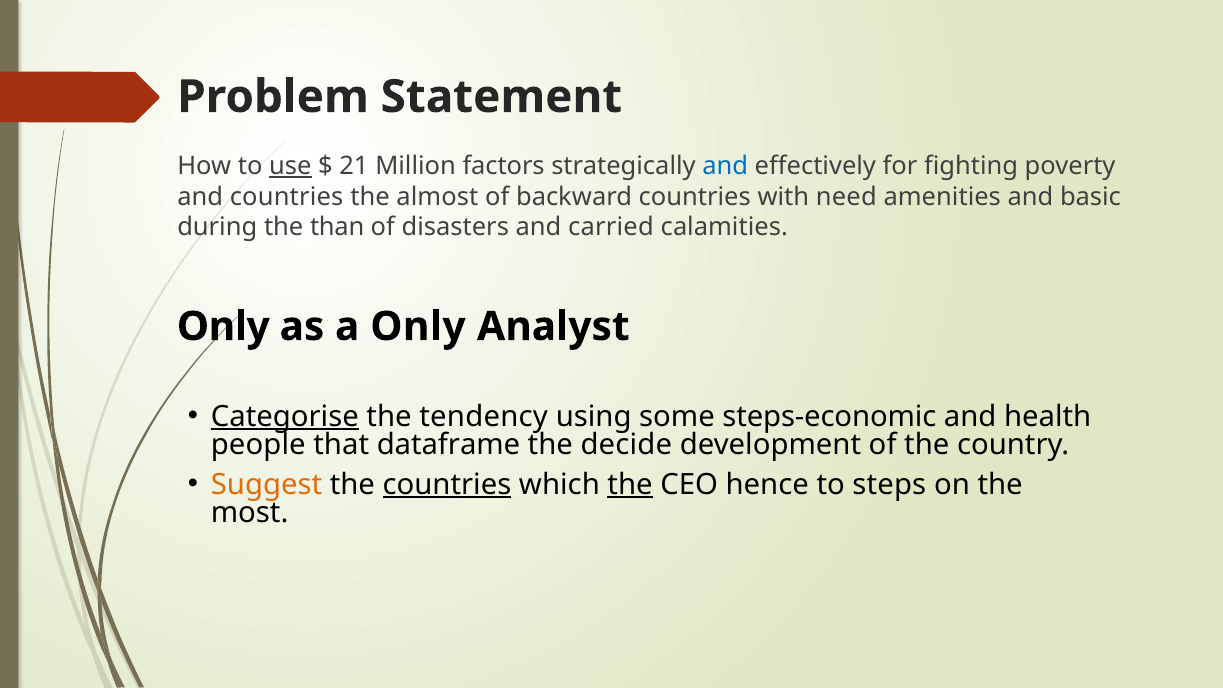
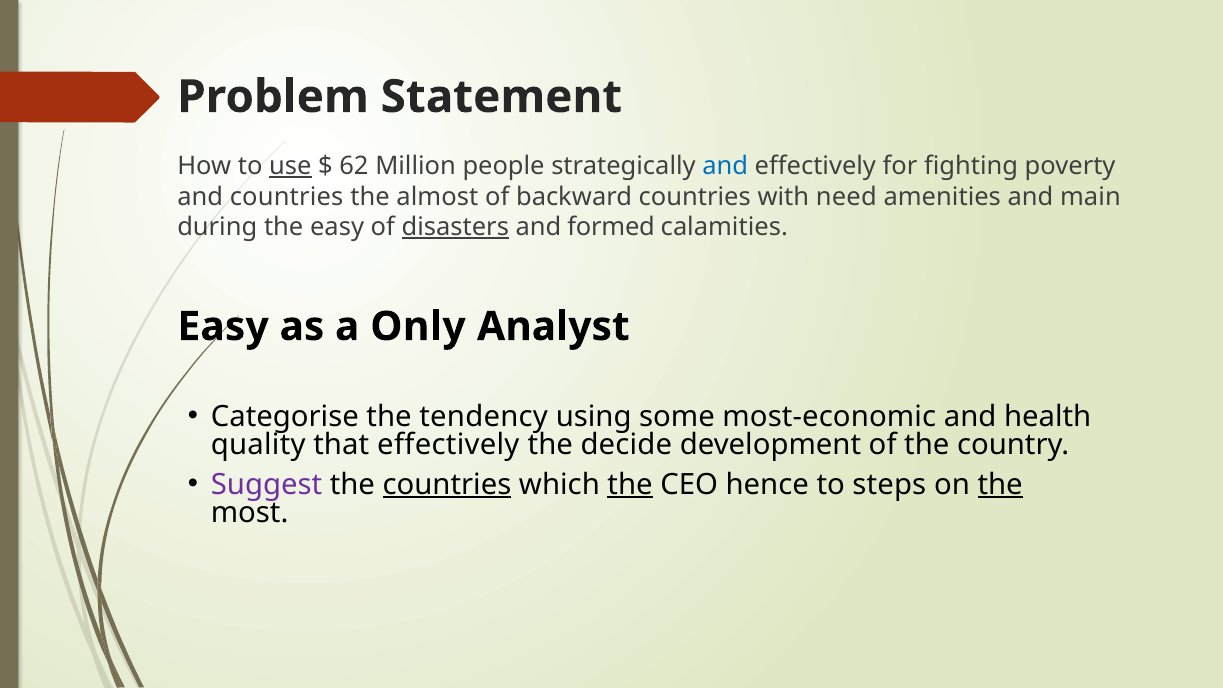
21: 21 -> 62 (354, 166)
factors: factors -> people (504, 166)
basic: basic -> main (1090, 197)
the than: than -> easy (337, 227)
disasters underline: none -> present (455, 227)
carried: carried -> formed (611, 227)
Only: Only -> Easy (223, 327)
Categorise underline: present -> none (285, 416)
steps-economic: steps-economic -> most-economic (829, 416)
people: people -> quality (258, 445)
that dataframe: dataframe -> effectively (448, 445)
Suggest colour: orange -> purple (267, 485)
the underline: none -> present (1000, 485)
